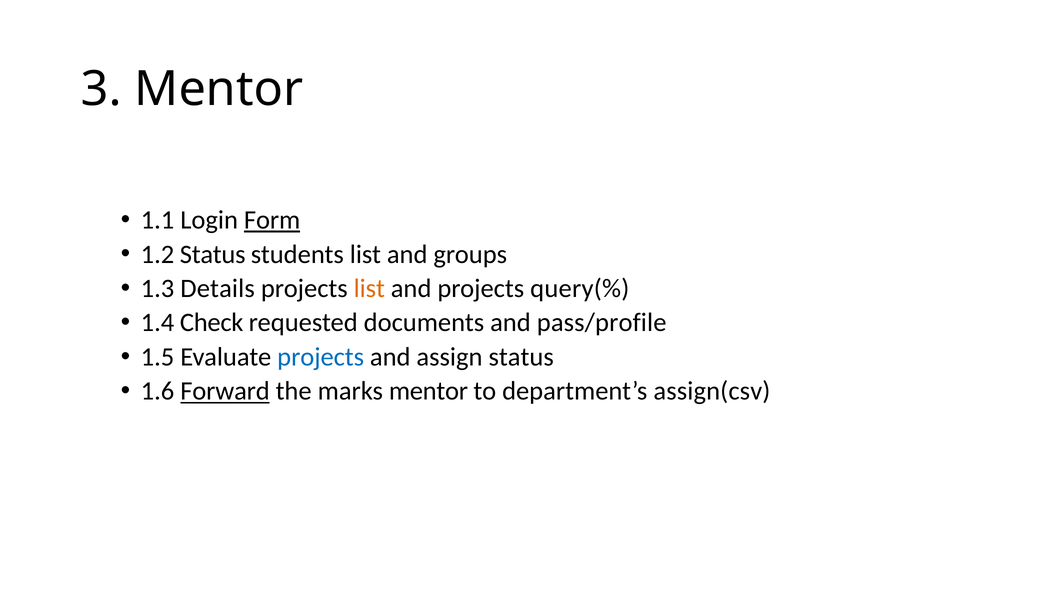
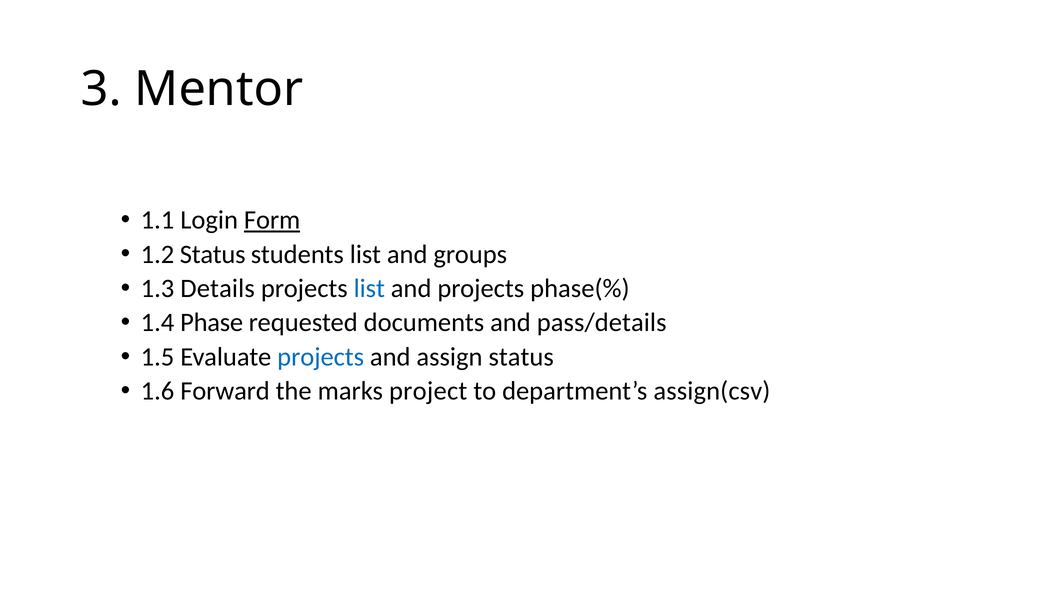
list colour: orange -> blue (369, 288)
query(%: query(% -> phase(% (580, 288)
Check: Check -> Phase (212, 322)
pass/profile: pass/profile -> pass/details (602, 322)
Forward underline: present -> none (225, 391)
marks mentor: mentor -> project (428, 391)
